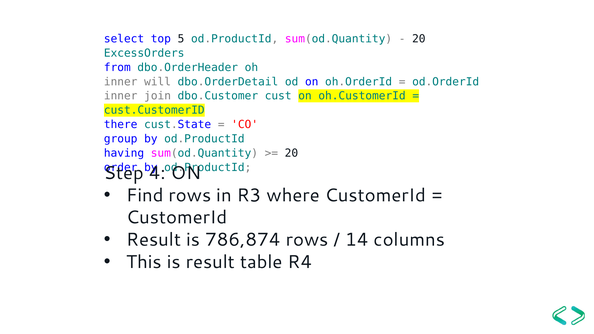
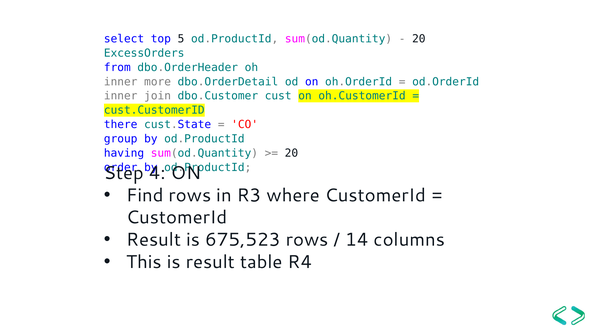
will: will -> more (158, 82)
786,874: 786,874 -> 675,523 (243, 240)
